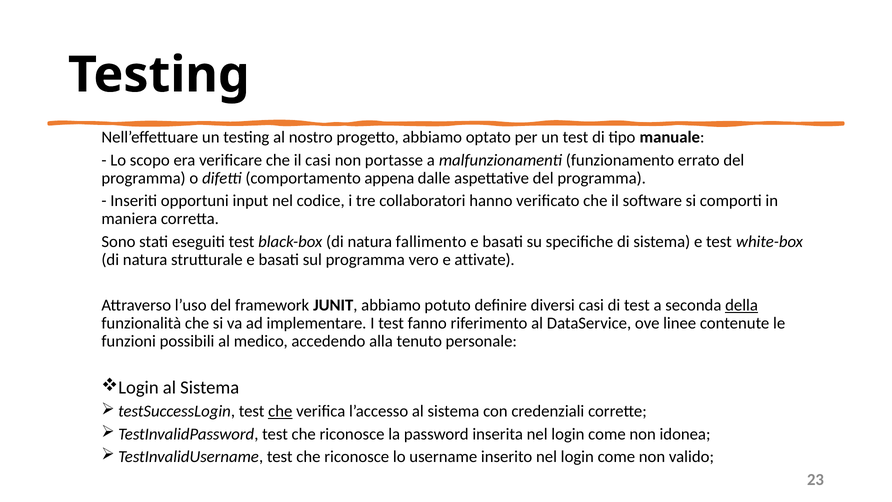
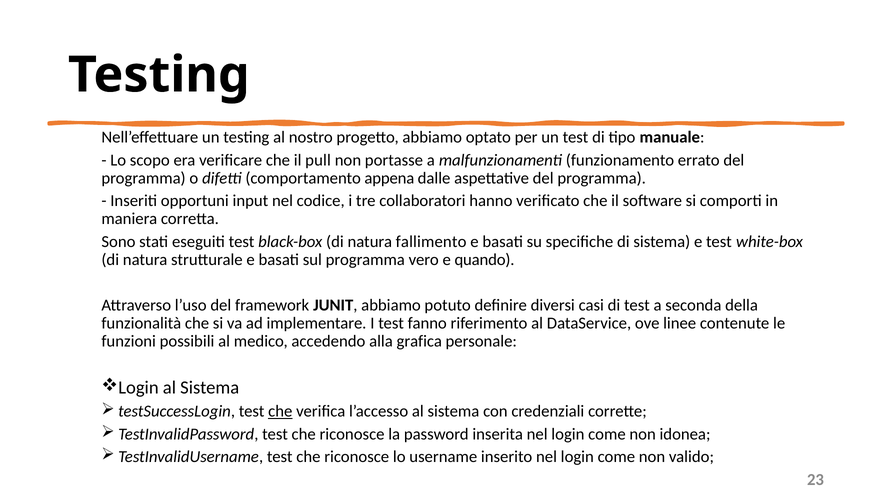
il casi: casi -> pull (318, 160)
attivate: attivate -> quando (485, 260)
della underline: present -> none (742, 305)
tenuto: tenuto -> grafica (419, 341)
